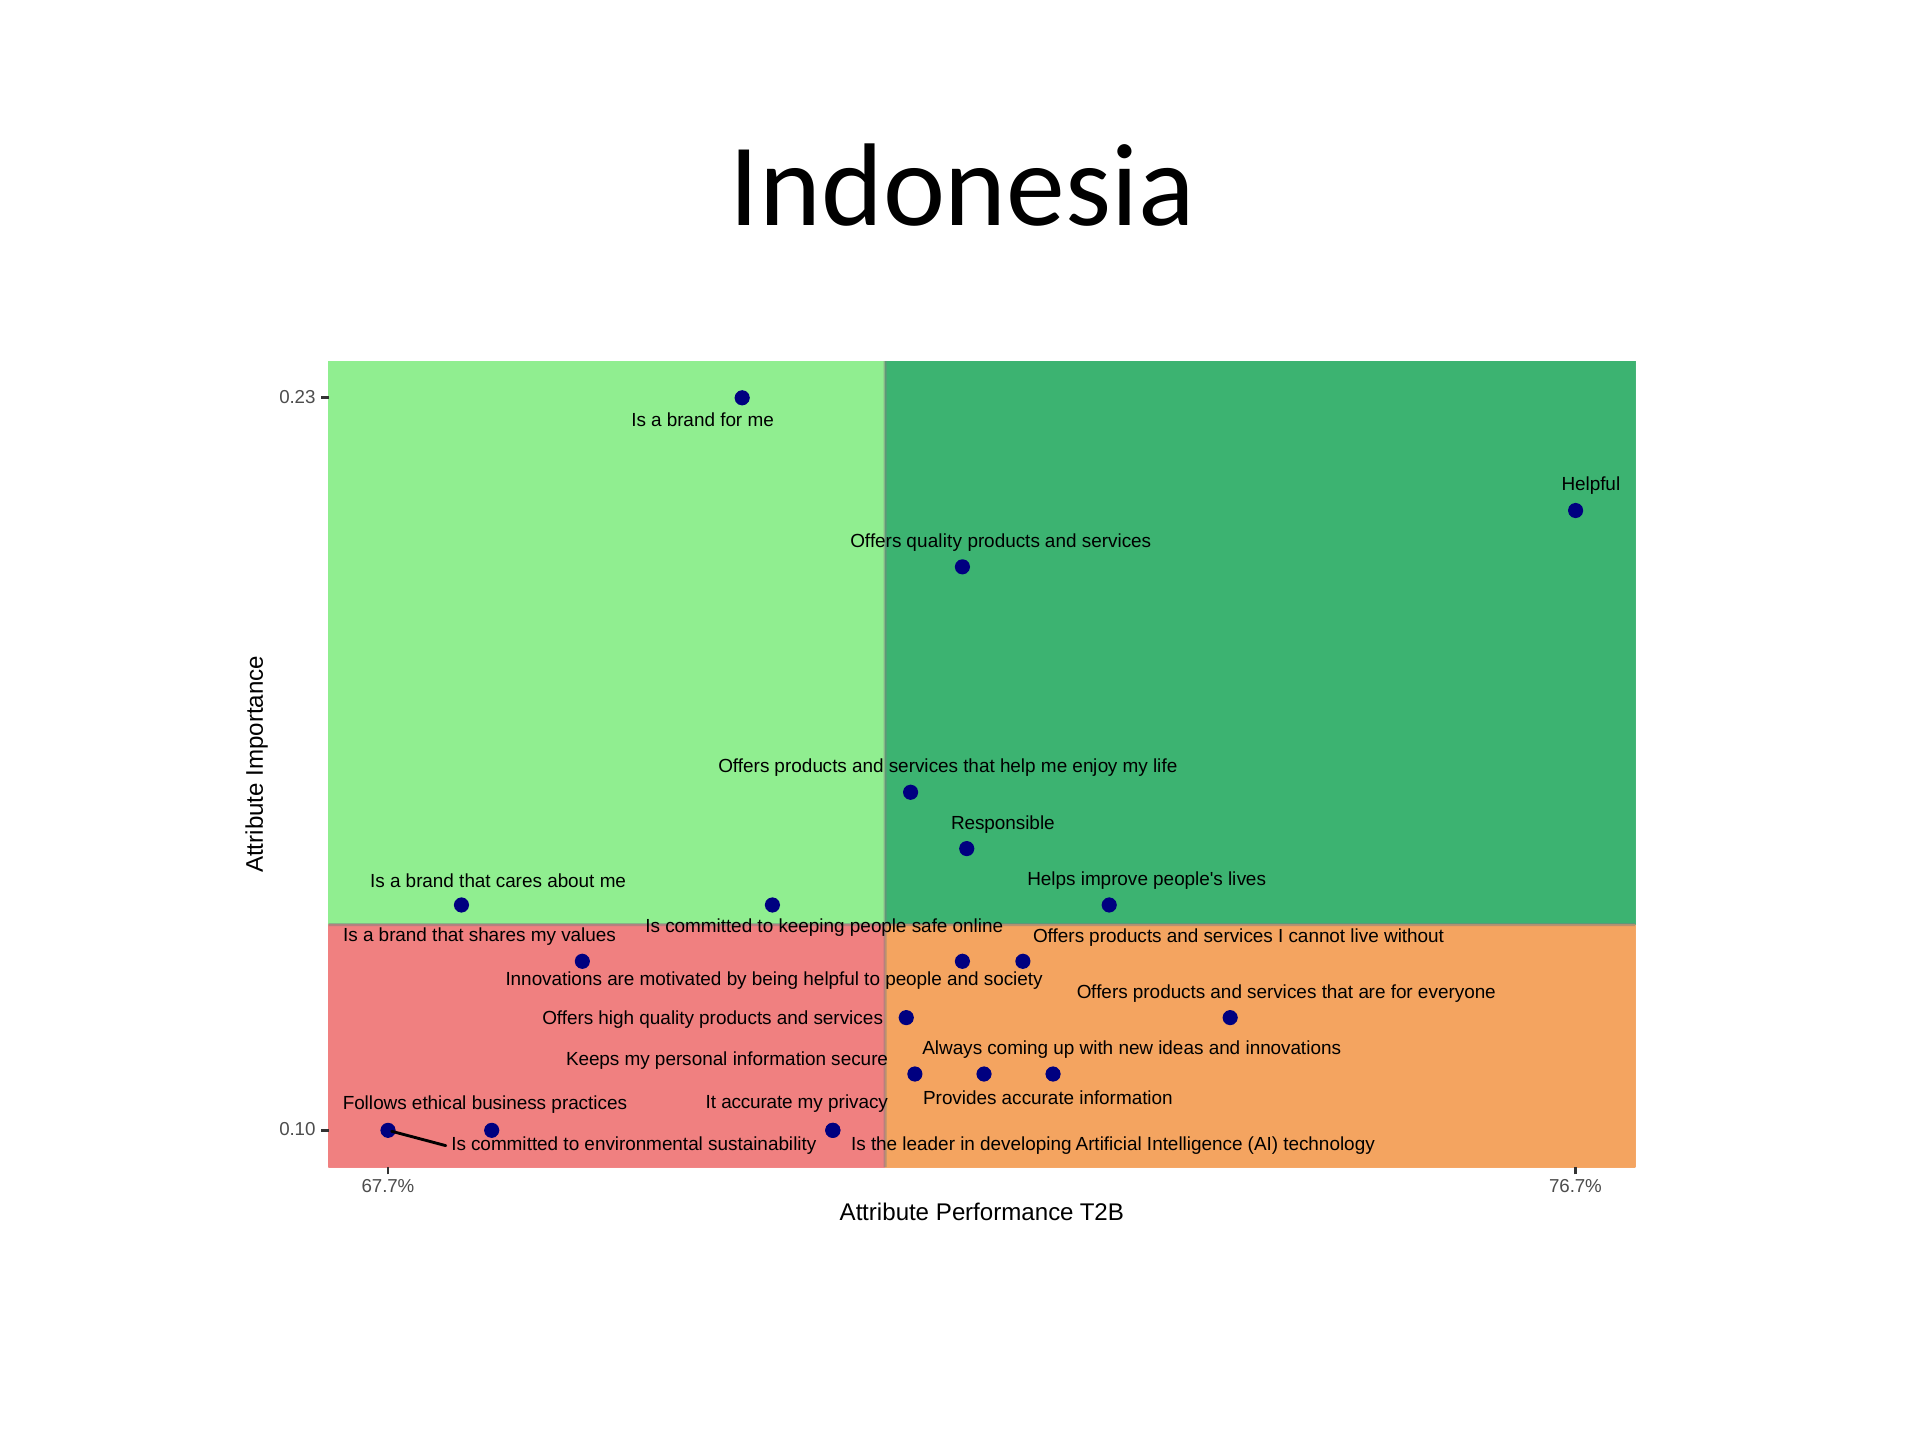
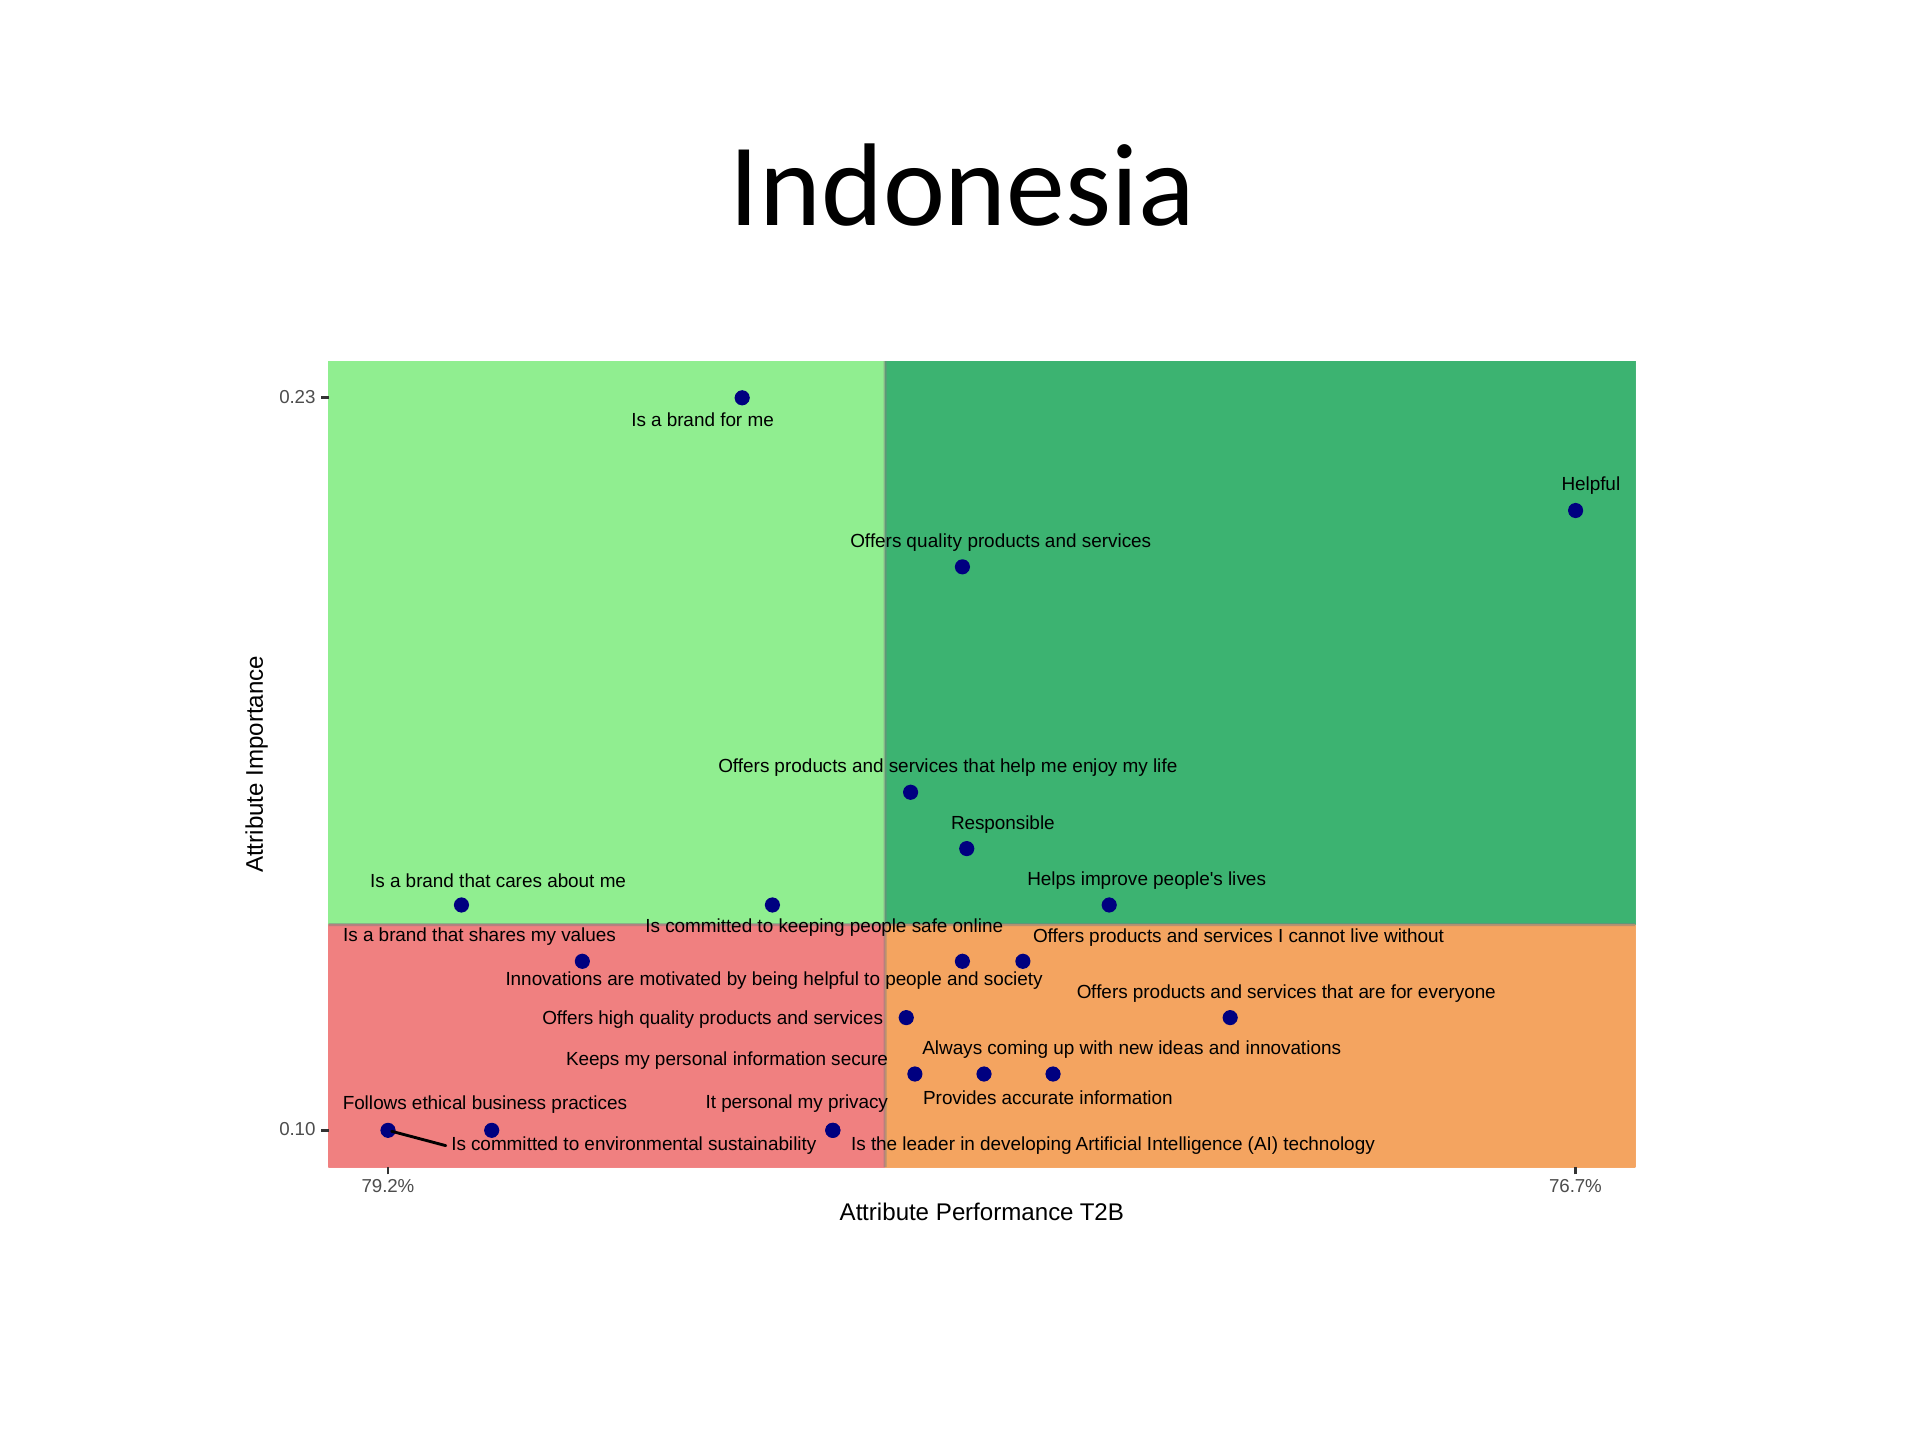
It accurate: accurate -> personal (757, 1102)
67.7%: 67.7% -> 79.2% (388, 1186)
